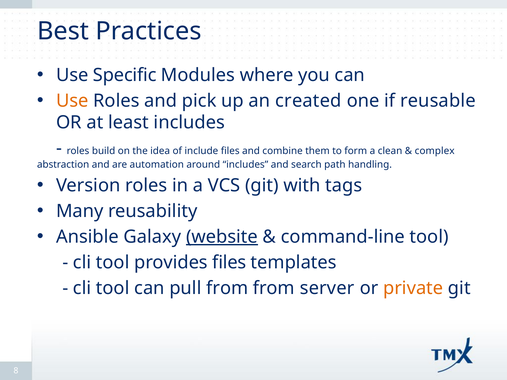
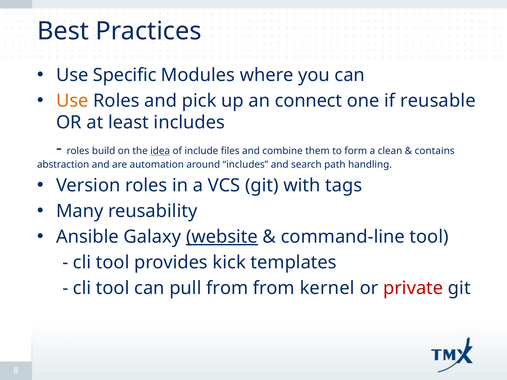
created: created -> connect (309, 101)
idea underline: none -> present (160, 151)
complex: complex -> contains (435, 151)
provides files: files -> kick (229, 263)
server: server -> kernel (327, 288)
private colour: orange -> red (413, 288)
